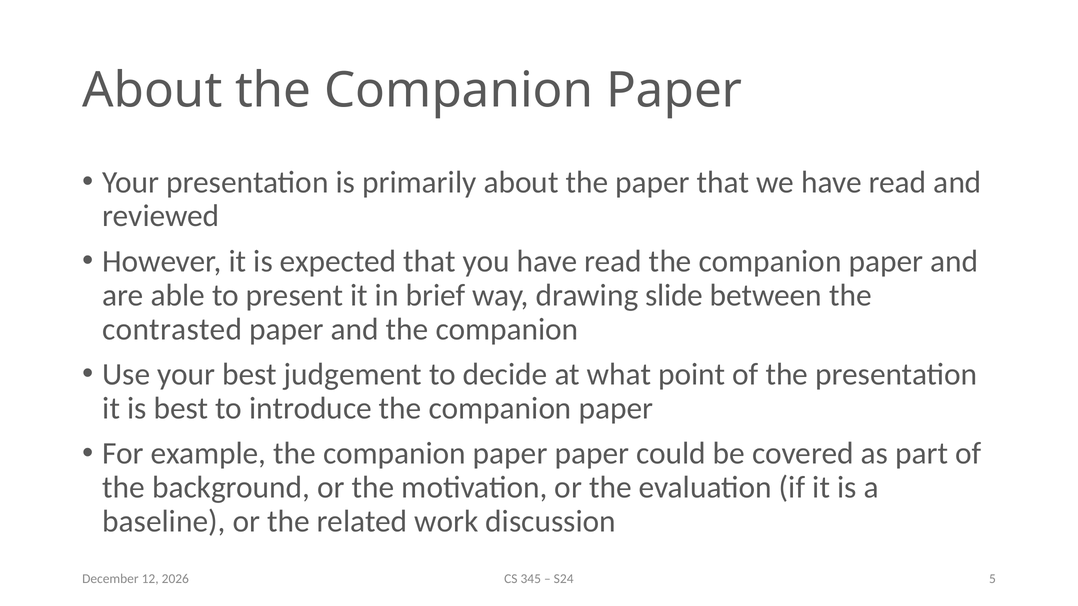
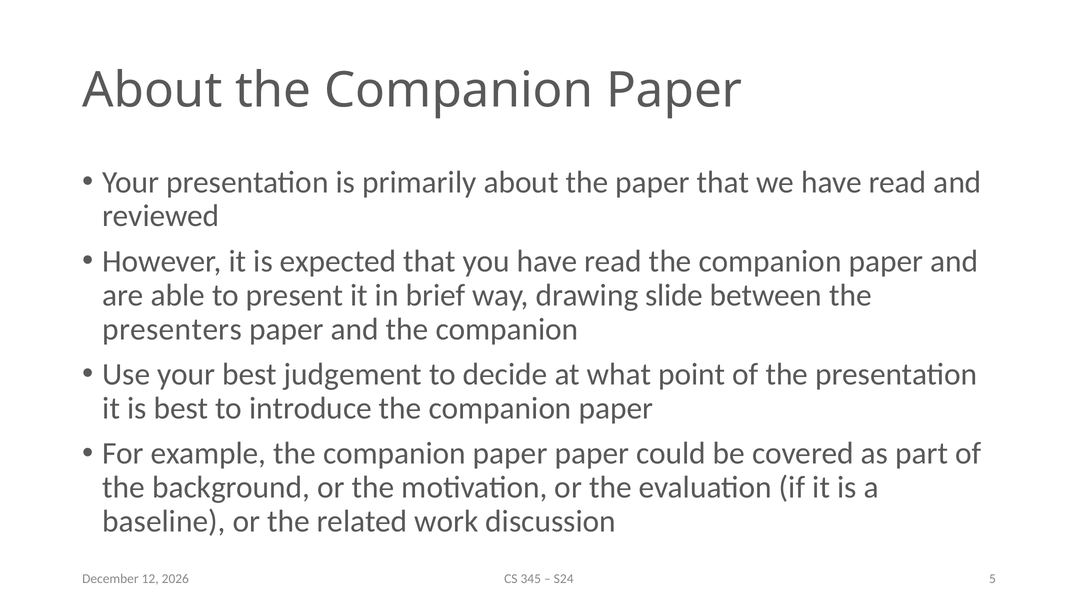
contrasted: contrasted -> presenters (172, 329)
